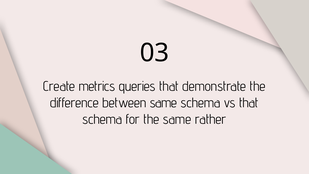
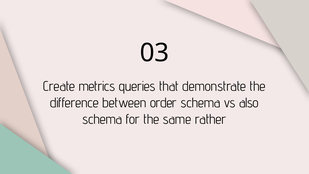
between same: same -> order (163, 103)
vs that: that -> also (249, 103)
